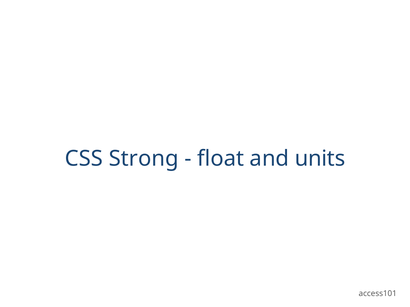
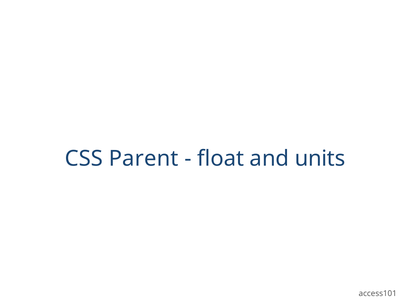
Strong: Strong -> Parent (144, 159)
